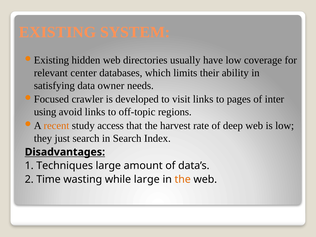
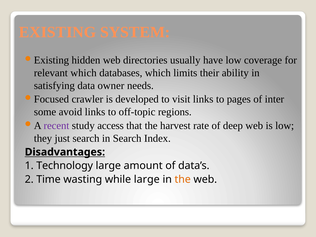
relevant center: center -> which (84, 73)
using: using -> some (45, 112)
recent colour: orange -> purple (56, 126)
Techniques: Techniques -> Technology (65, 166)
